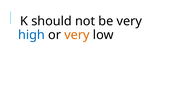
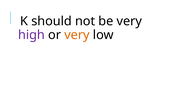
high colour: blue -> purple (31, 35)
